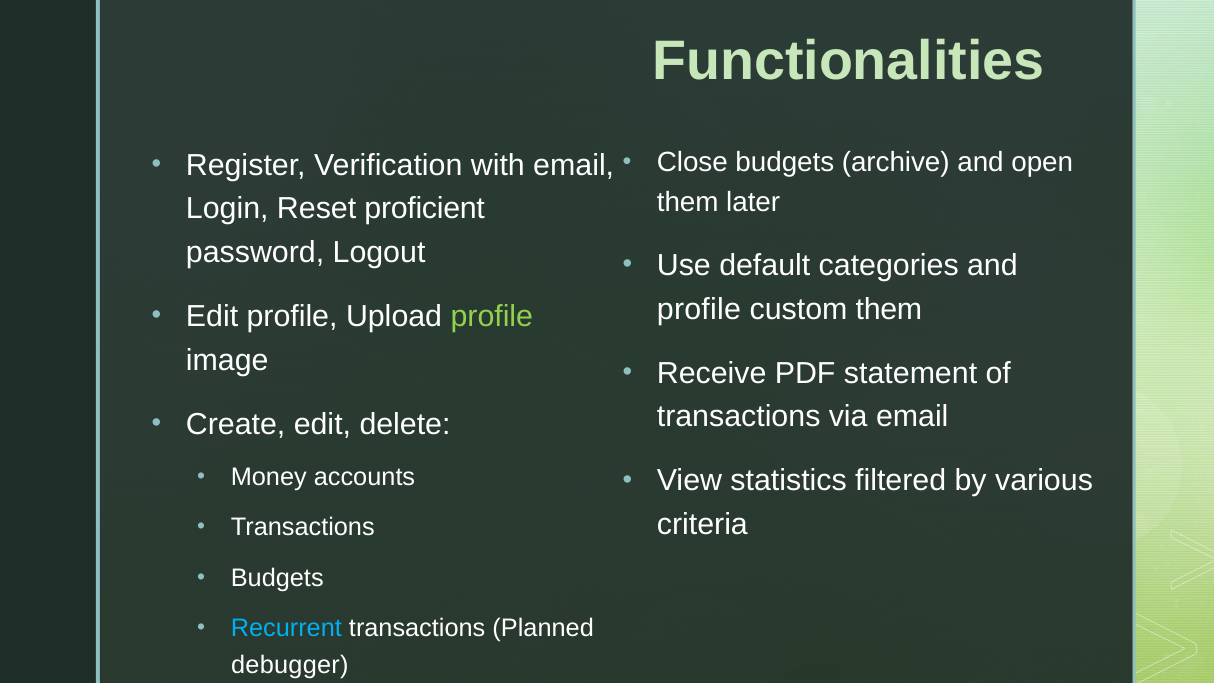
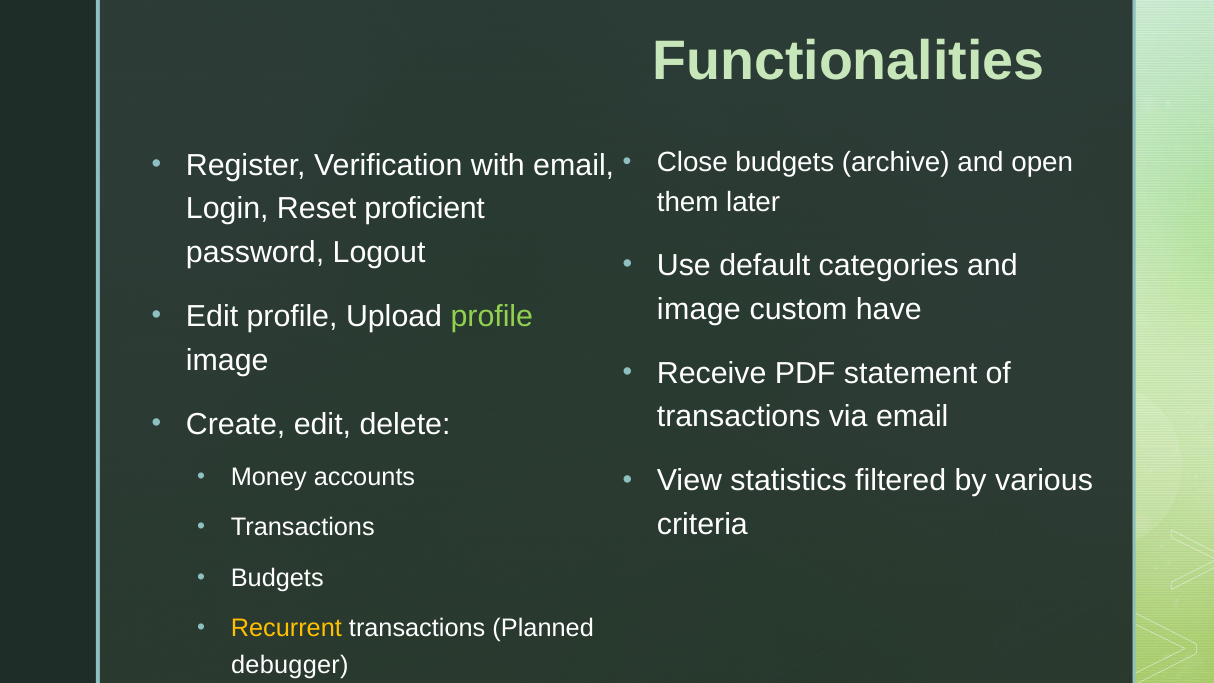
profile: profile -> image (699, 309)
custom them: them -> have (889, 309)
Recurrent colour: light blue -> yellow (286, 628)
